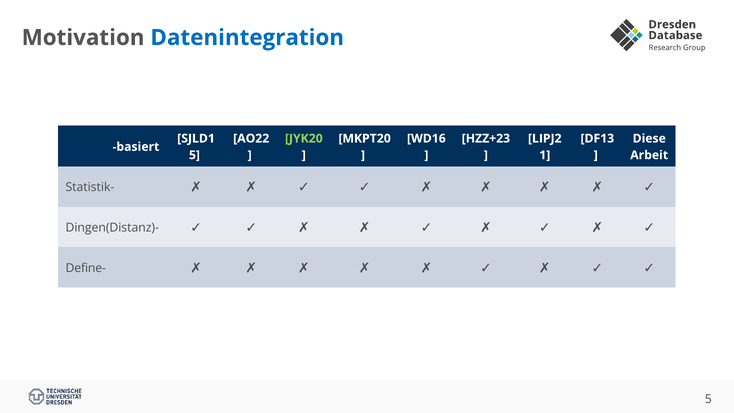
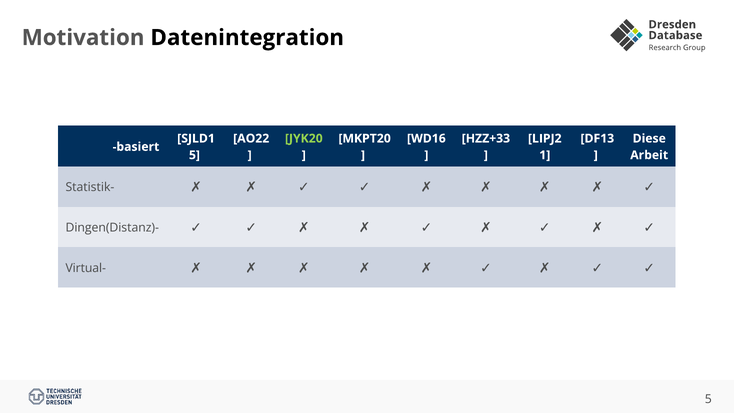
Datenintegration colour: blue -> black (247, 38)
HZZ+23: HZZ+23 -> HZZ+33 (486, 138)
Define-: Define- -> Virtual- (86, 268)
